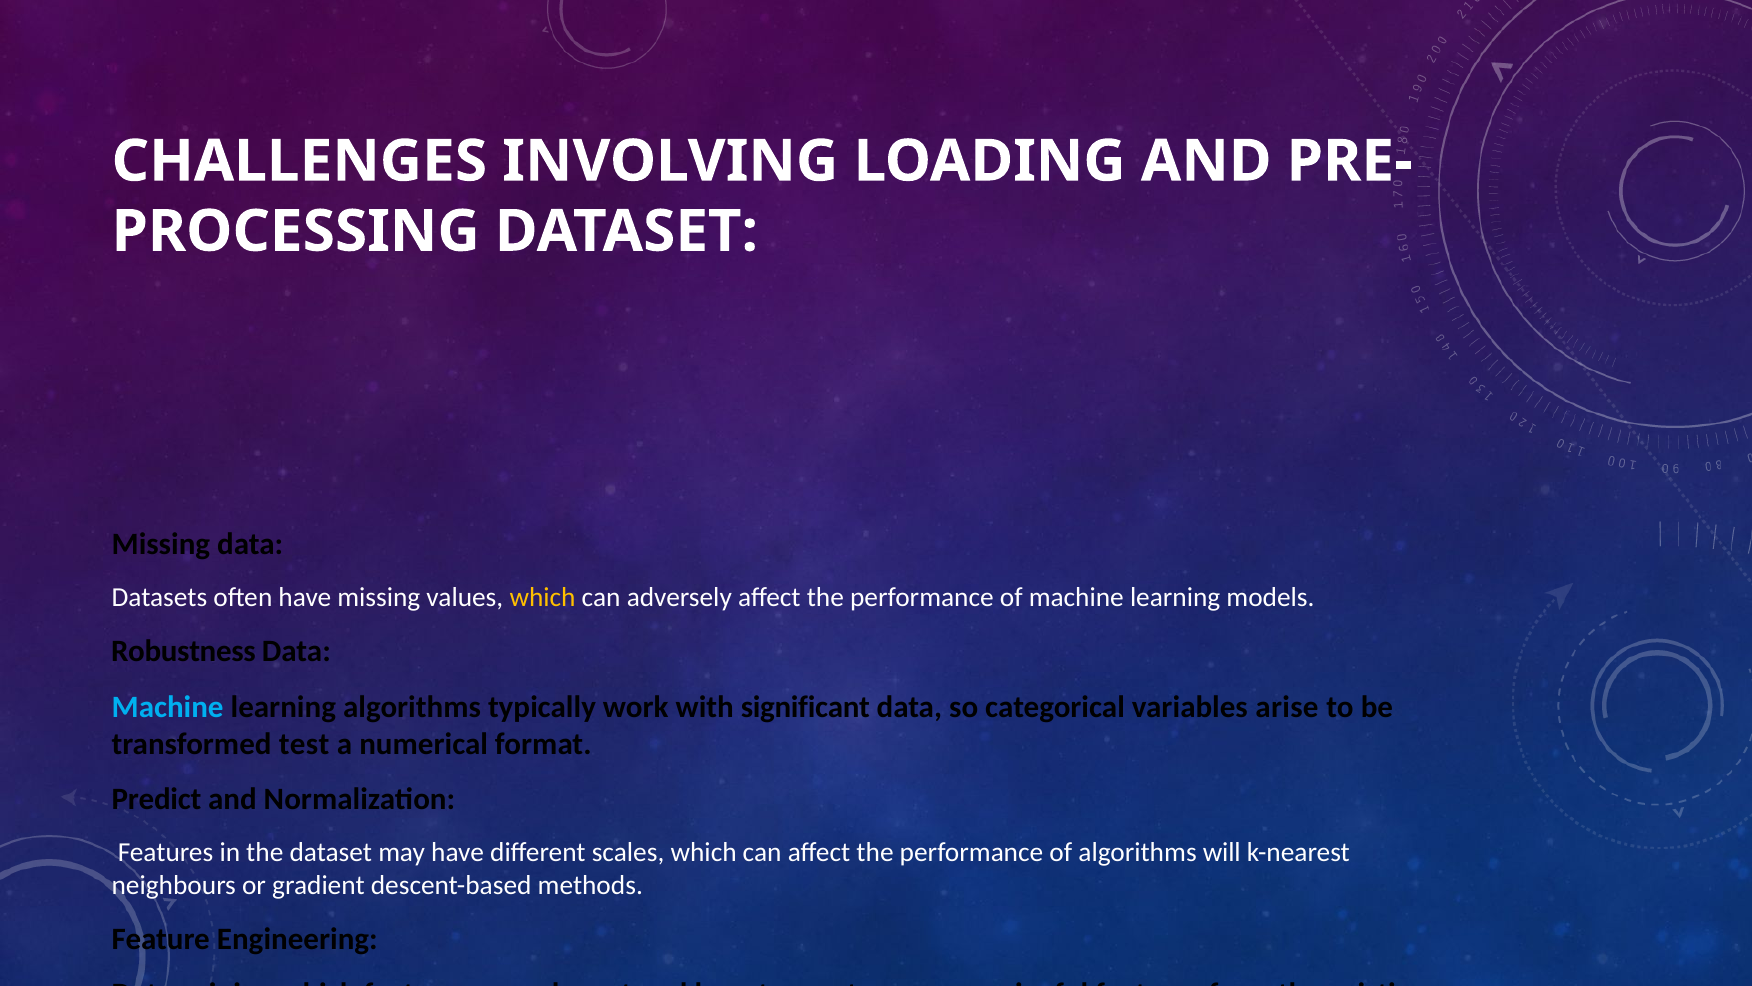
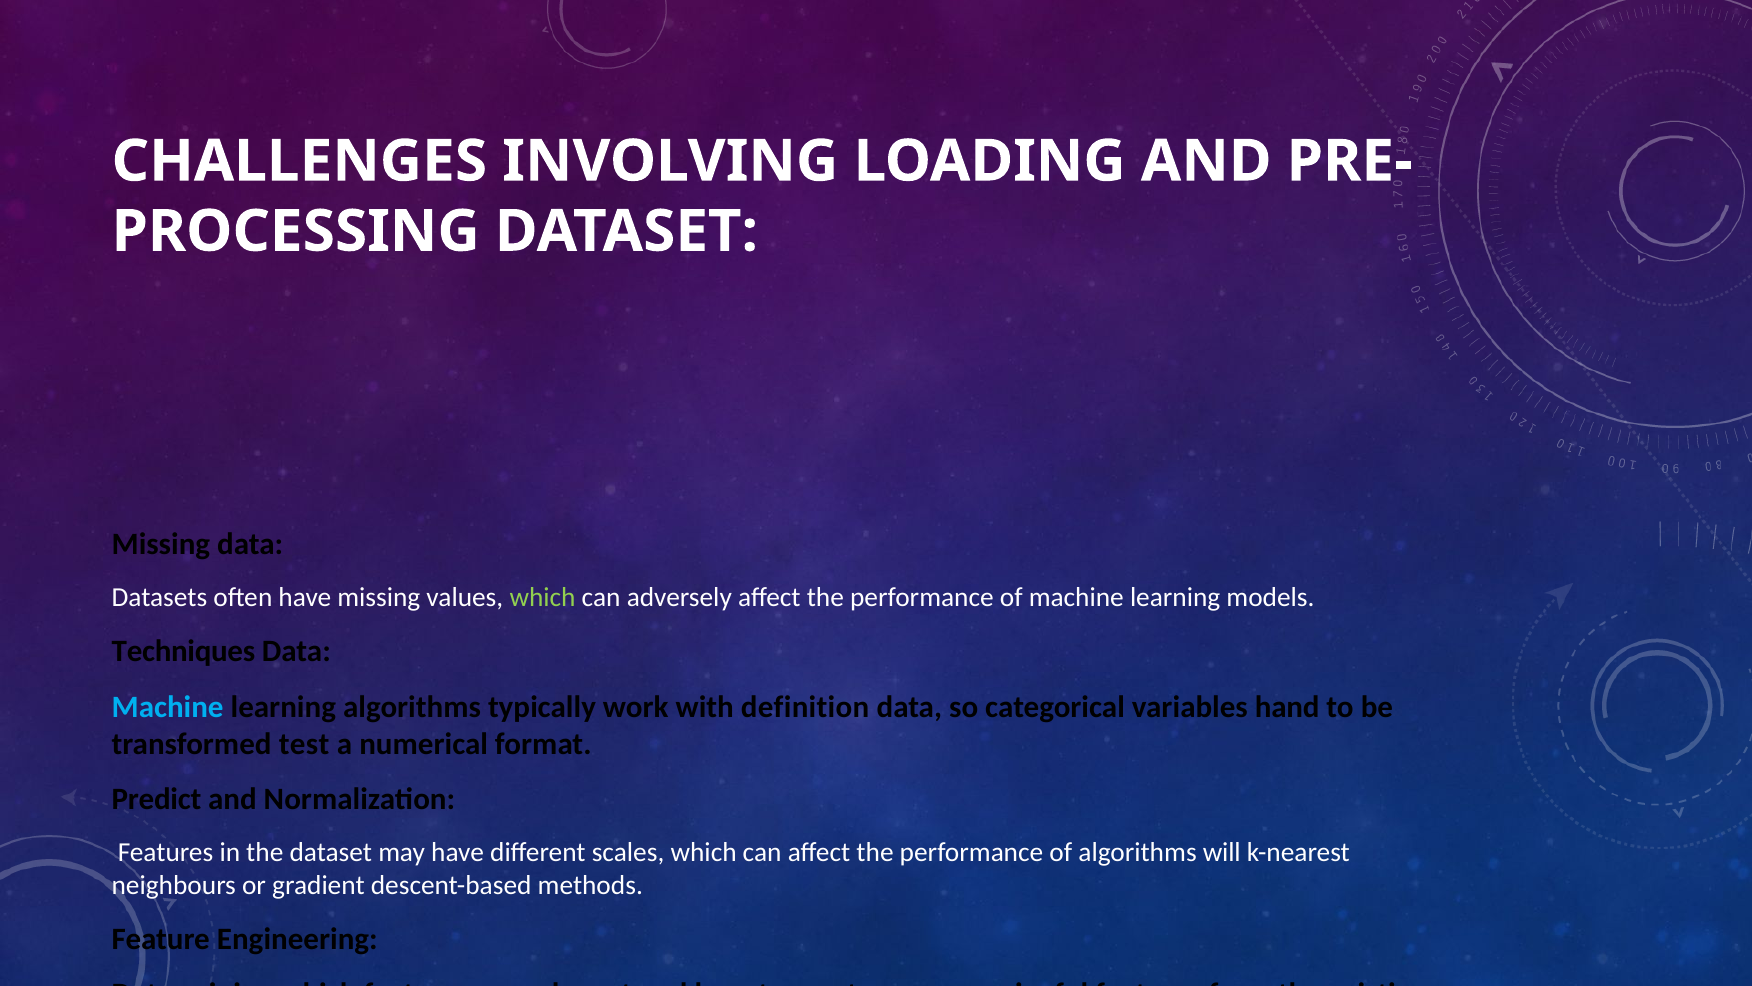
which colour: yellow -> light green (543, 597)
Robustness: Robustness -> Techniques (183, 651)
significant: significant -> definition (805, 707)
arise: arise -> hand (1287, 707)
